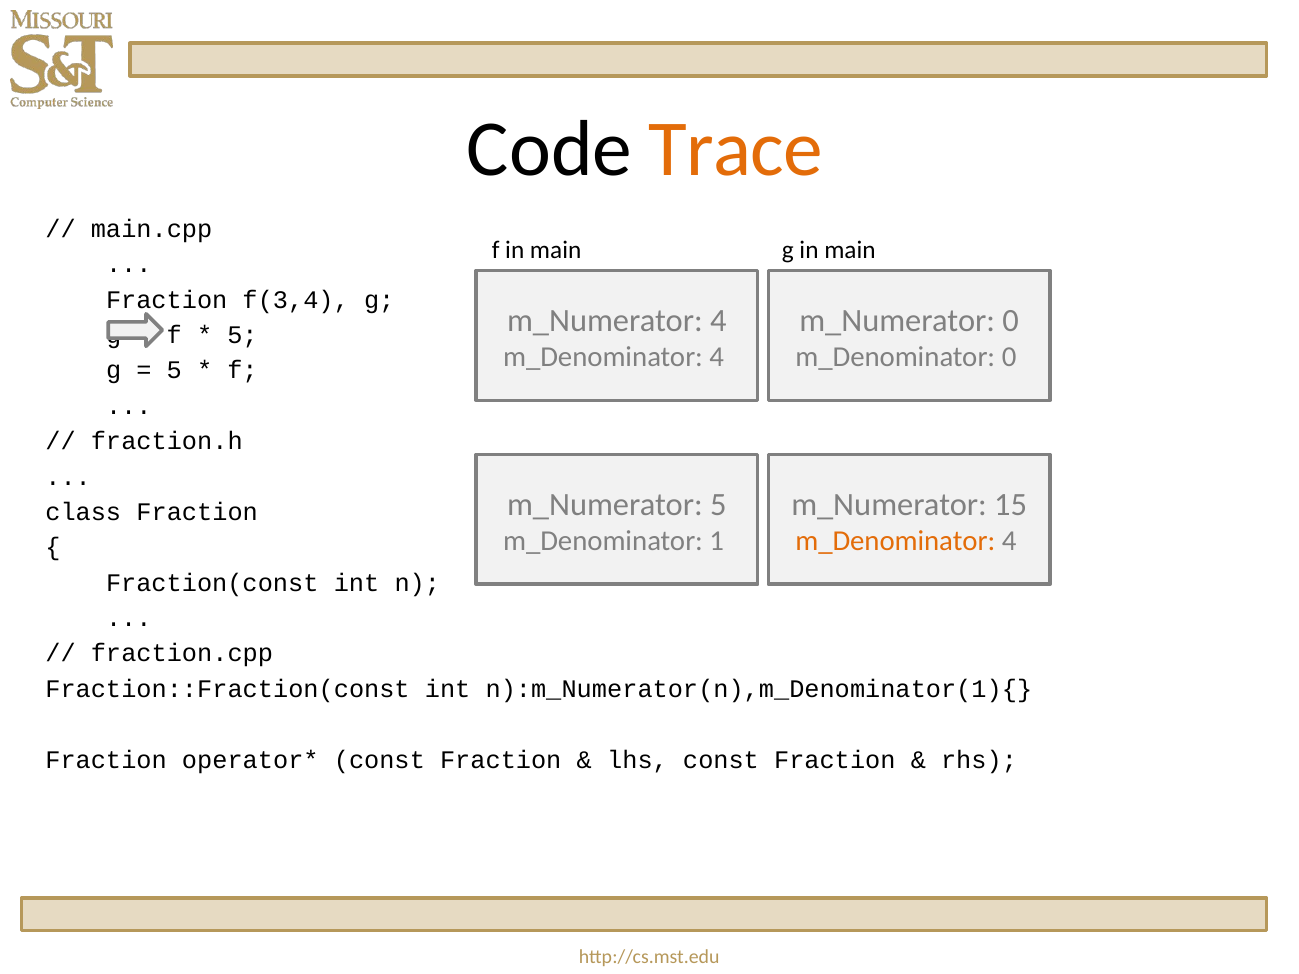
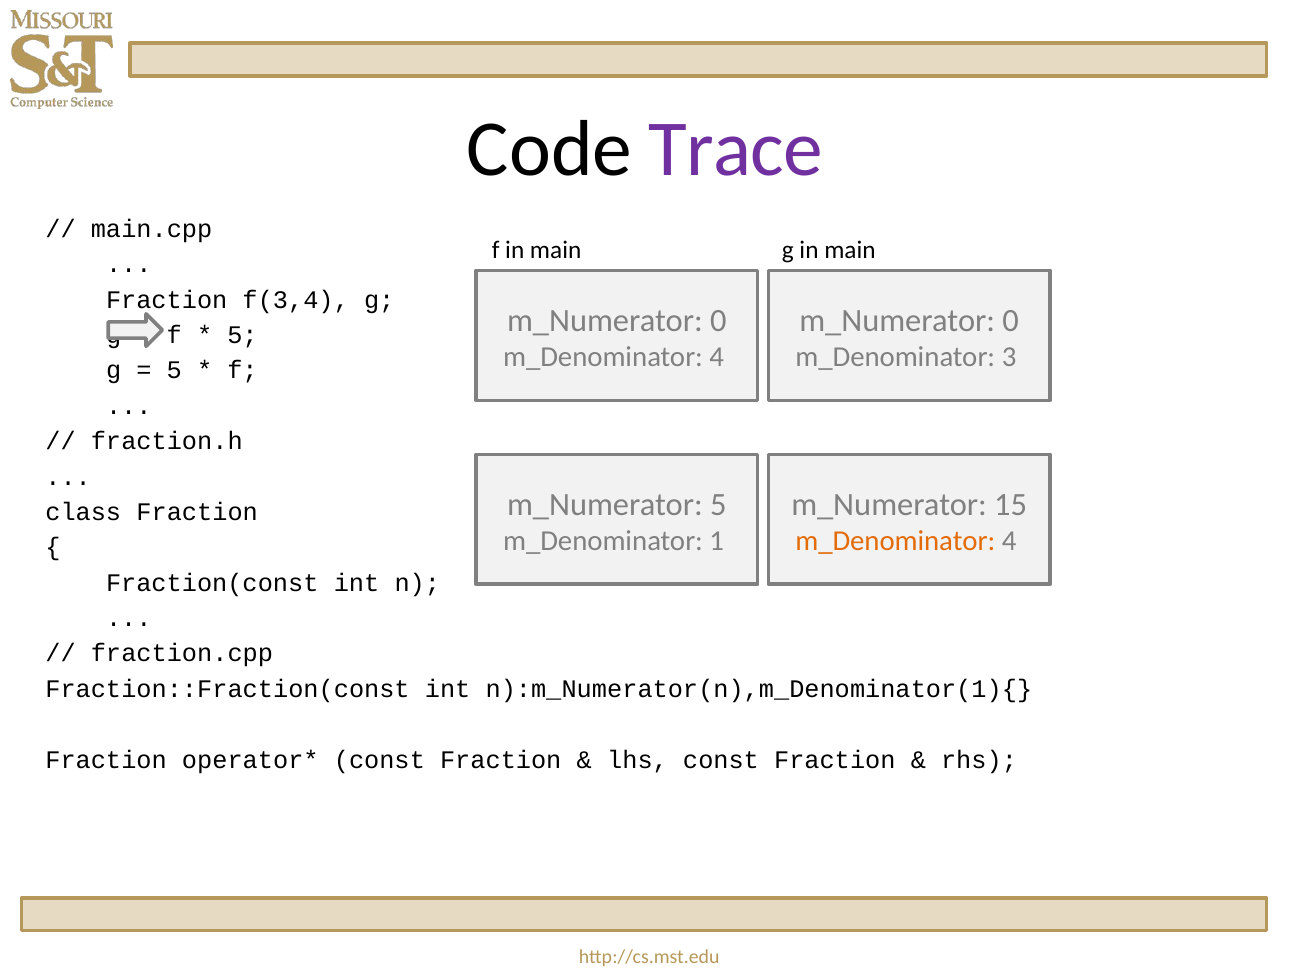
Trace colour: orange -> purple (736, 150)
4: 4 -> 0 (718, 320)
m_Denominator 0: 0 -> 3 (1009, 357)
